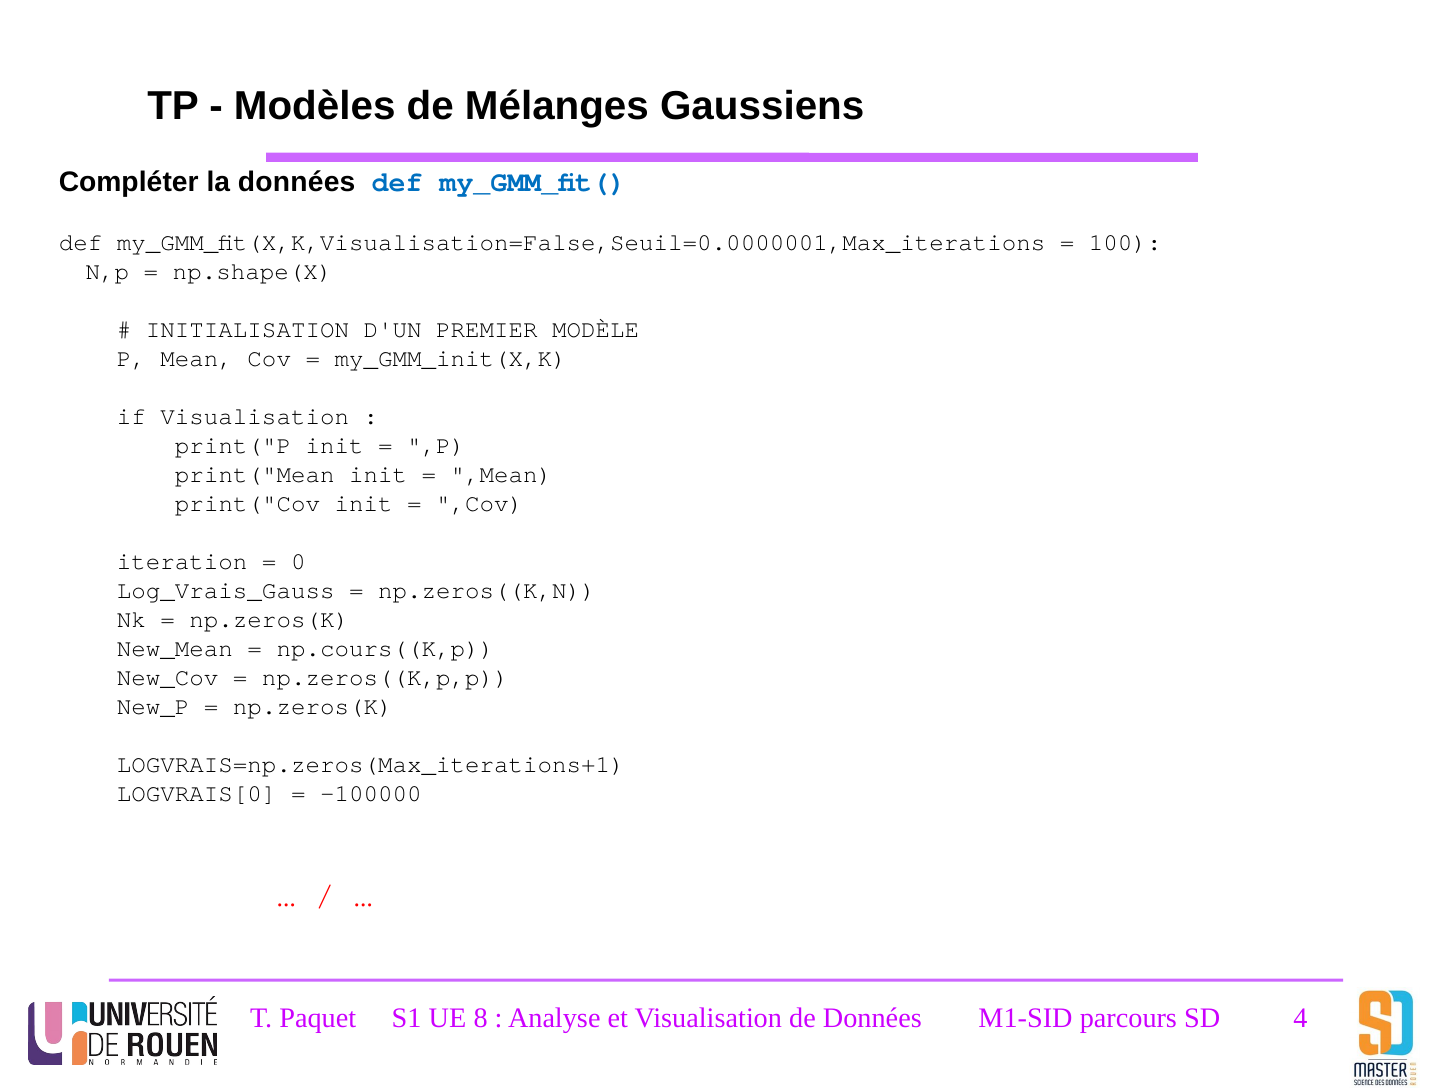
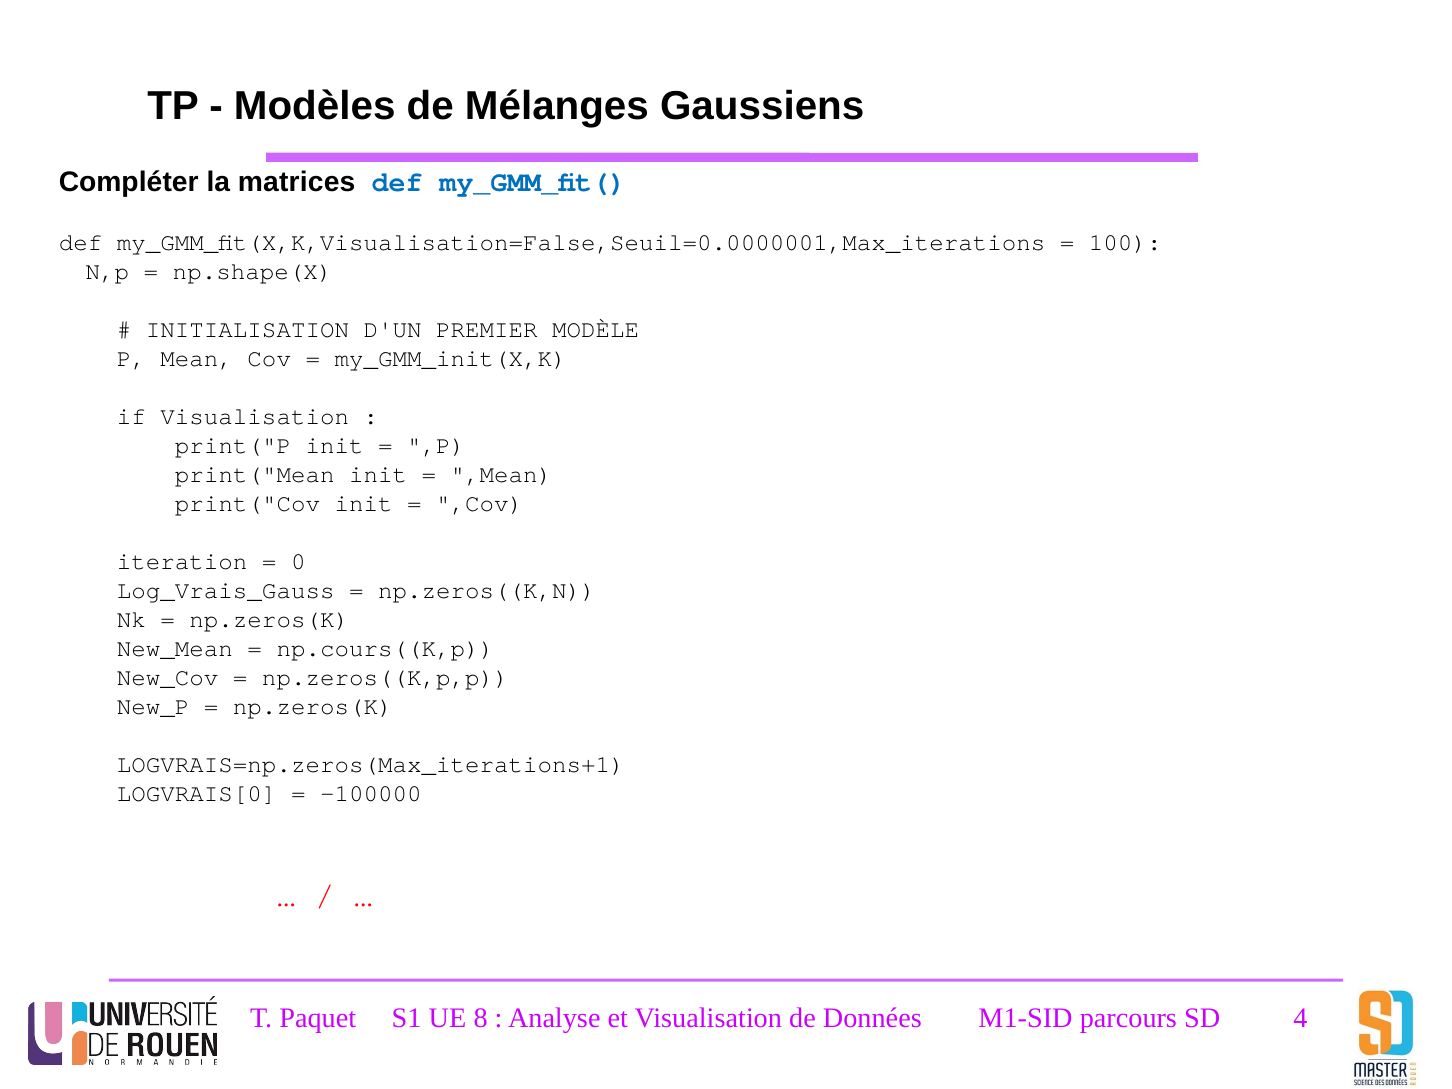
la données: données -> matrices (297, 182)
